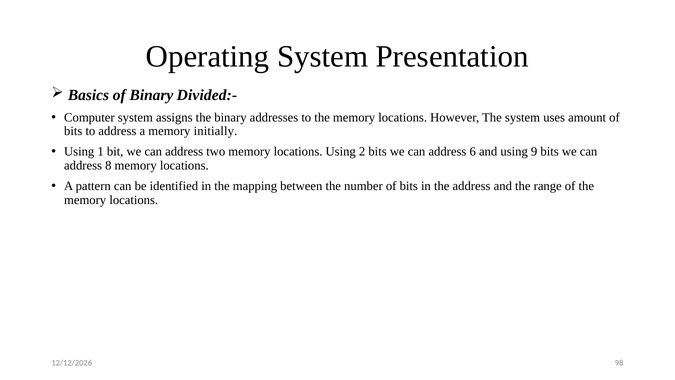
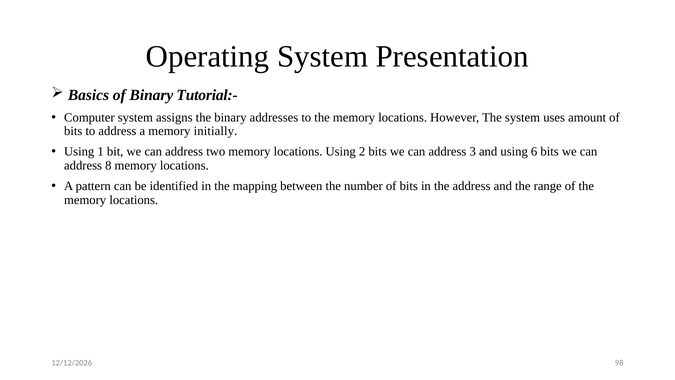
Divided:-: Divided:- -> Tutorial:- (207, 95)
6: 6 -> 3 (473, 152)
9: 9 -> 6 (534, 152)
